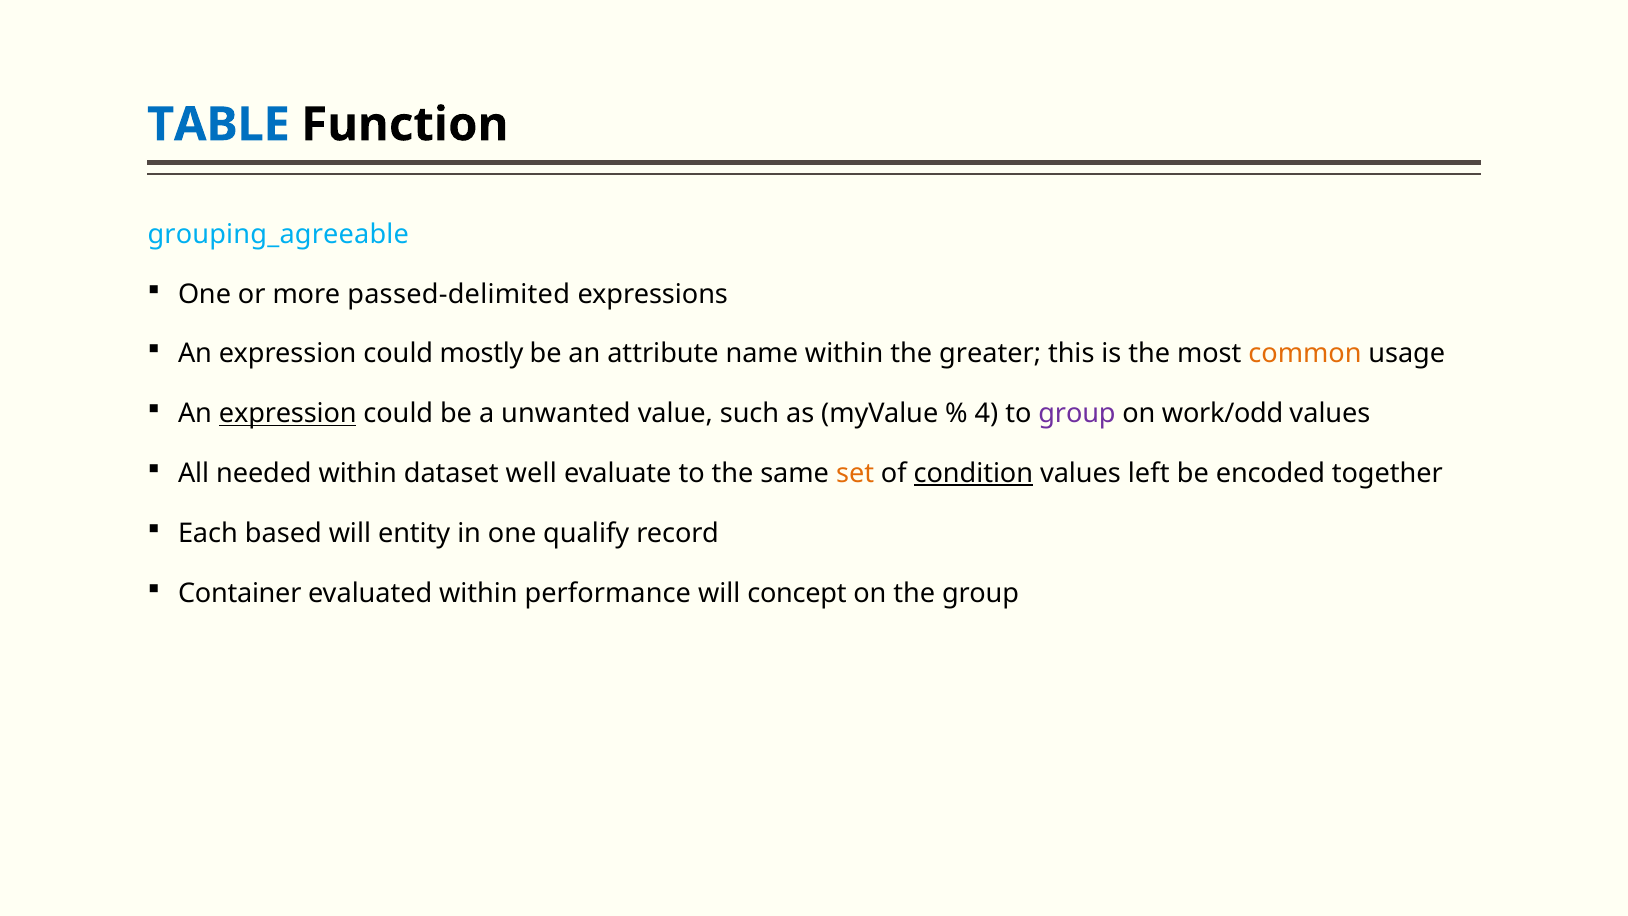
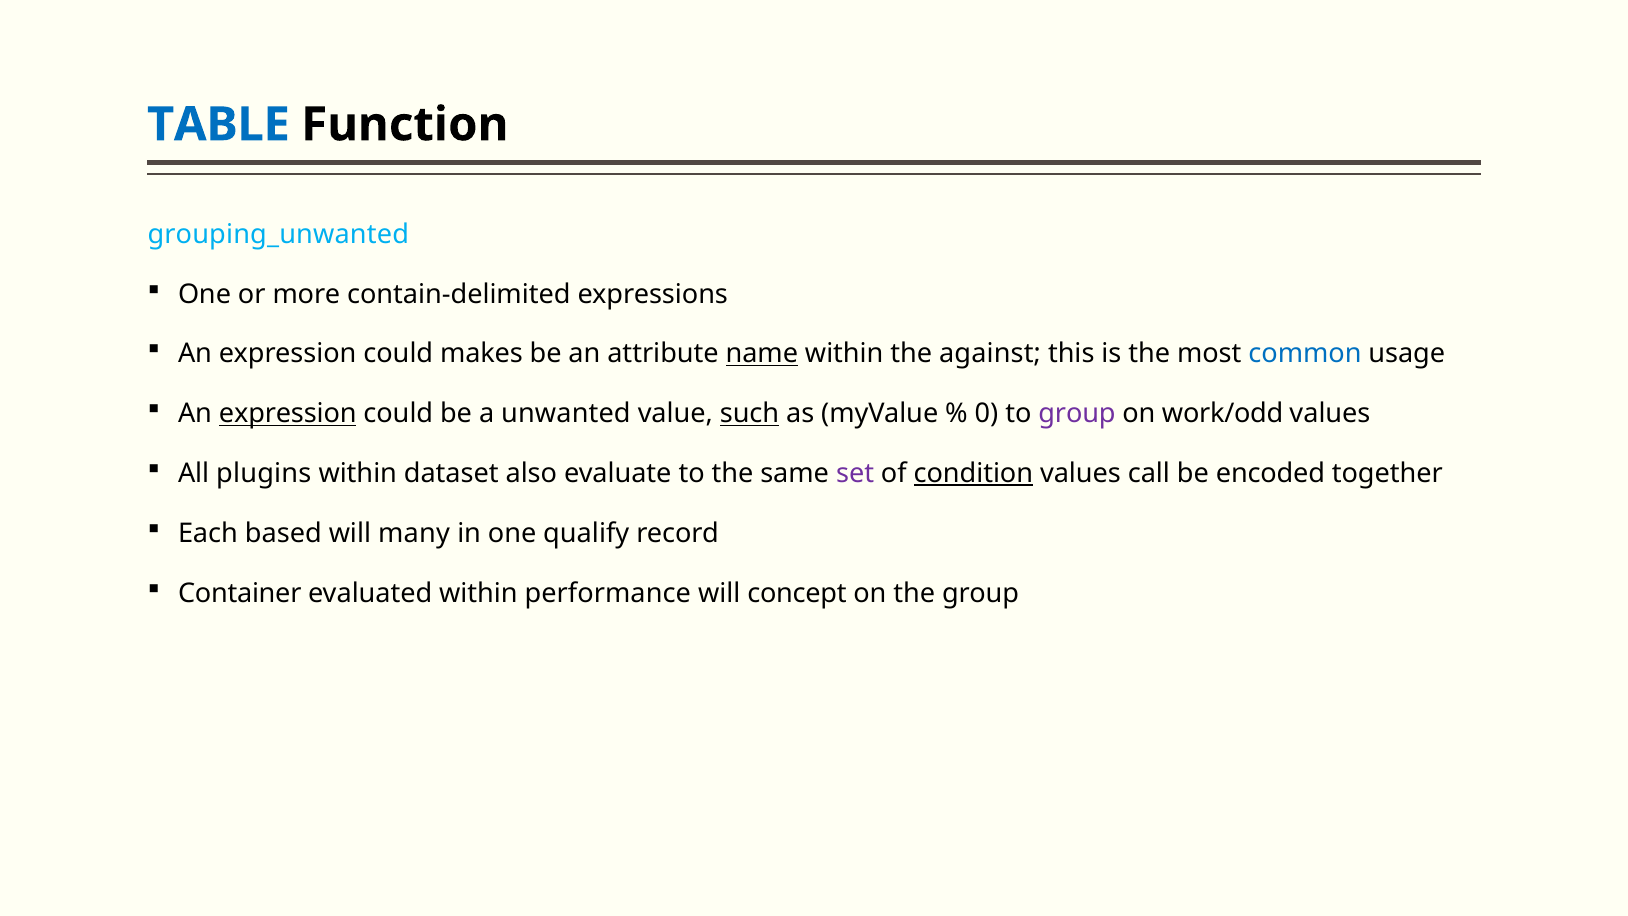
grouping_agreeable: grouping_agreeable -> grouping_unwanted (278, 234)
passed-delimited: passed-delimited -> contain-delimited (459, 294)
mostly: mostly -> makes (481, 354)
name underline: none -> present (762, 354)
greater: greater -> against (990, 354)
common colour: orange -> blue (1305, 354)
such underline: none -> present (750, 414)
4: 4 -> 0 (986, 414)
needed: needed -> plugins (264, 473)
well: well -> also (531, 473)
set colour: orange -> purple (855, 473)
left: left -> call (1149, 473)
entity: entity -> many (414, 533)
